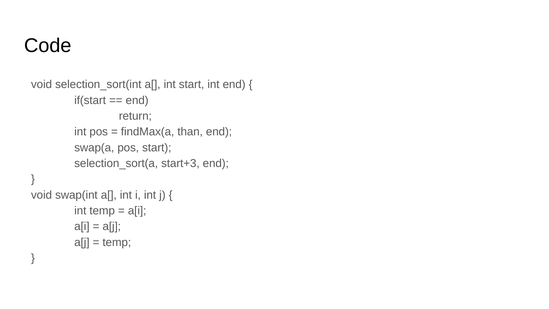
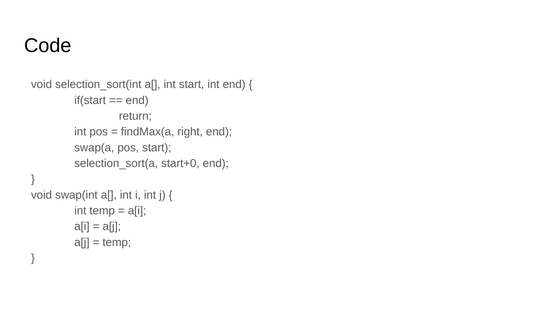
than: than -> right (190, 132)
start+3: start+3 -> start+0 (180, 163)
